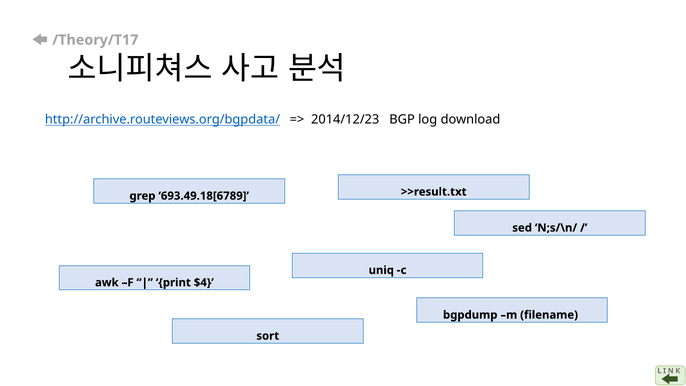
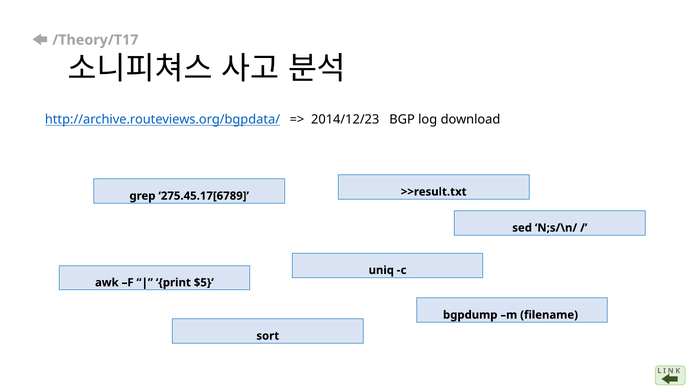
693.49.18[6789: 693.49.18[6789 -> 275.45.17[6789 (204, 196)
$4: $4 -> $5 (204, 282)
